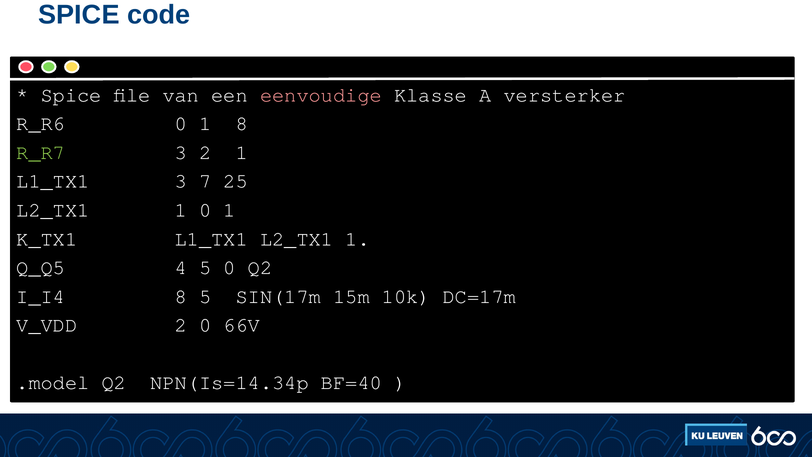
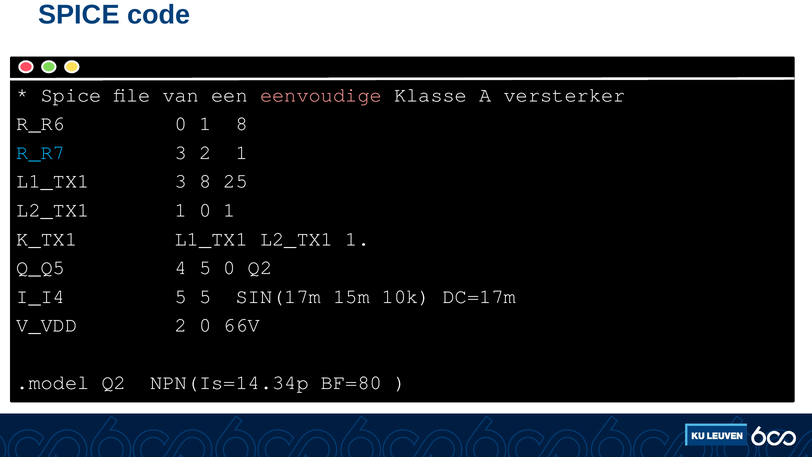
R_R7 colour: light green -> light blue (41, 152)
3 7: 7 -> 8 (205, 181)
I_I4 8: 8 -> 5 (181, 296)
BF=40: BF=40 -> BF=80 (351, 383)
